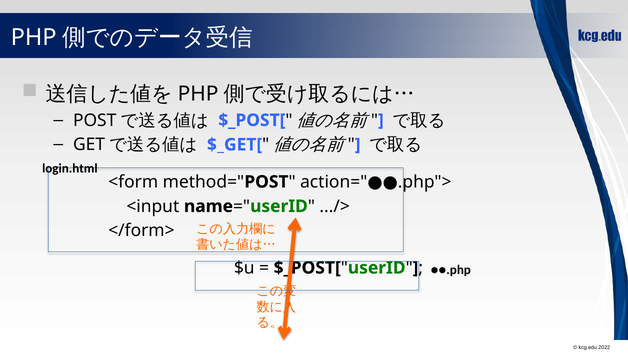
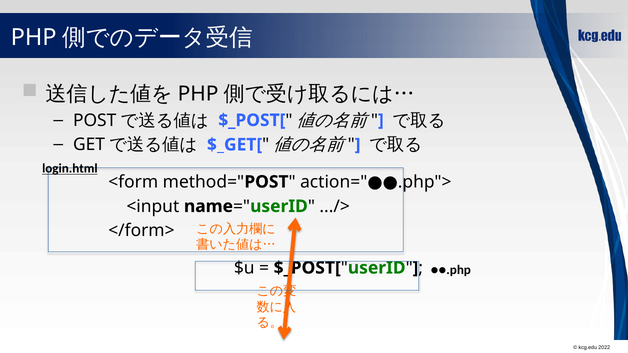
login.html underline: none -> present (70, 169)
